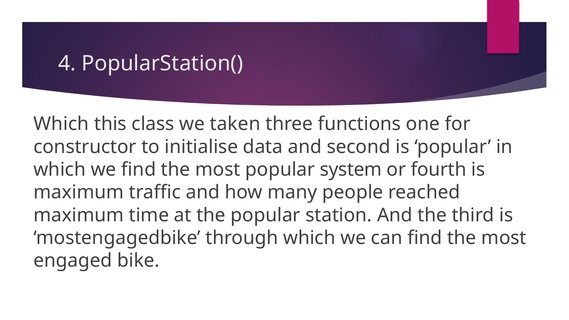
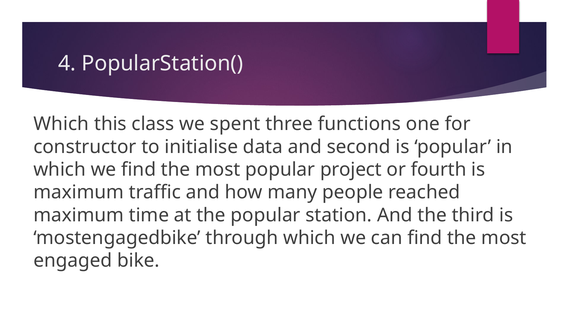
taken: taken -> spent (235, 124)
system: system -> project (351, 170)
